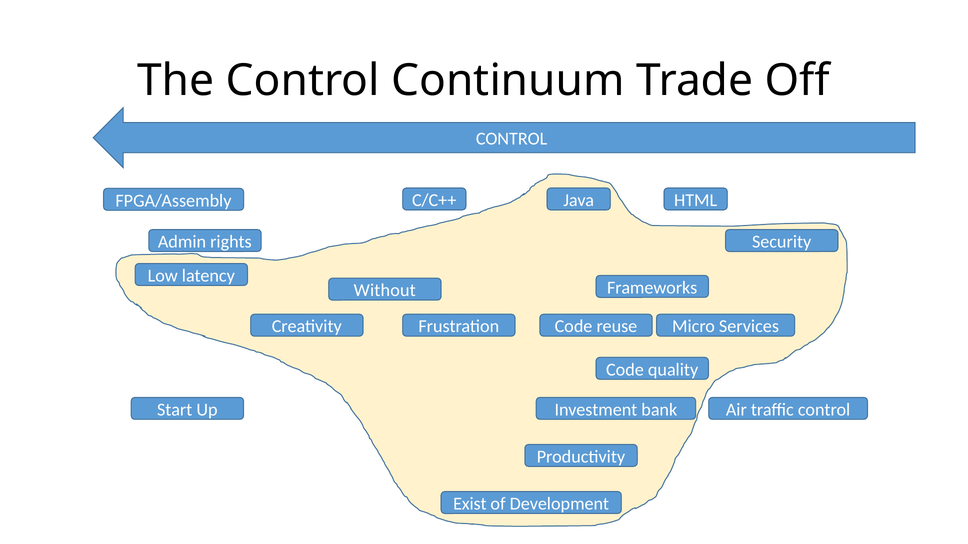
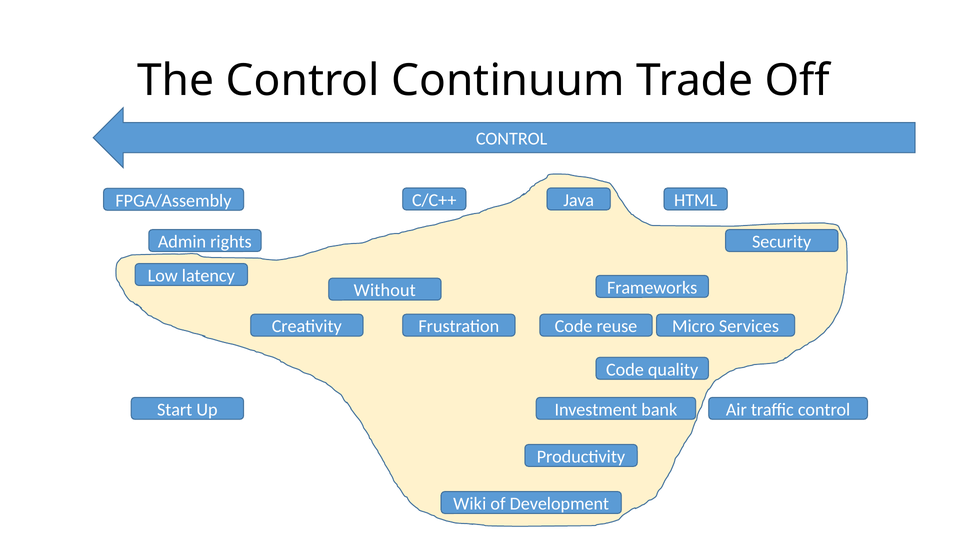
Exist: Exist -> Wiki (470, 504)
